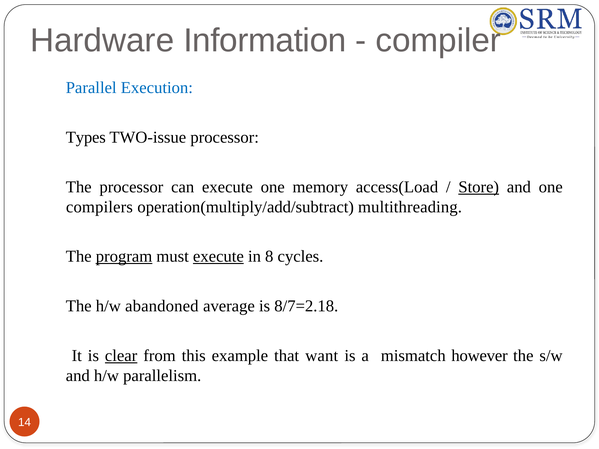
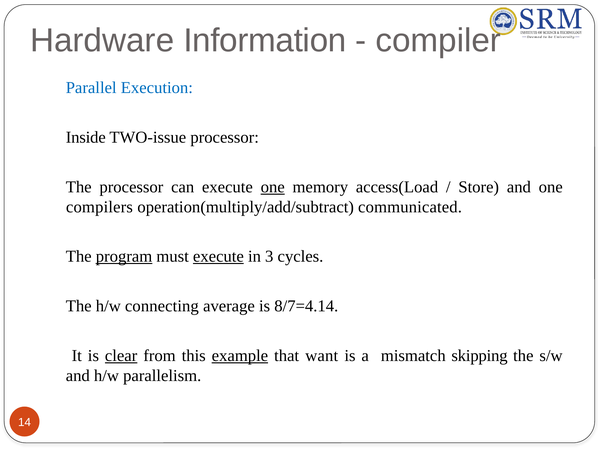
Types: Types -> Inside (86, 137)
one underline: none -> present (273, 187)
Store underline: present -> none (479, 187)
multithreading: multithreading -> communicated (410, 207)
8: 8 -> 3 (269, 257)
abandoned: abandoned -> connecting (162, 306)
8/7=2.18: 8/7=2.18 -> 8/7=4.14 (306, 306)
example underline: none -> present (240, 356)
however: however -> skipping (480, 356)
